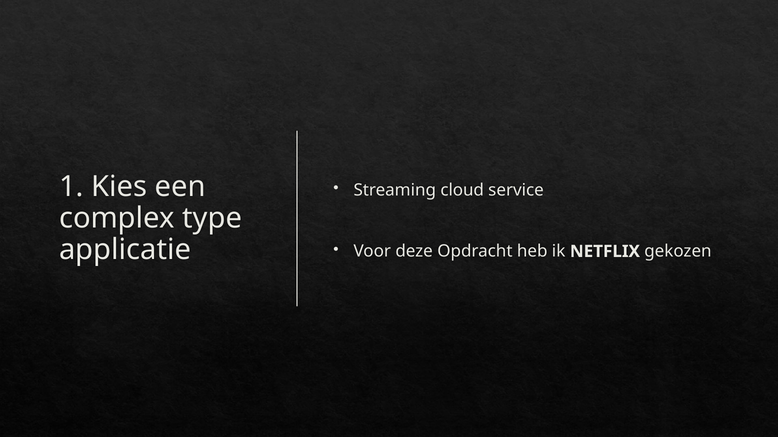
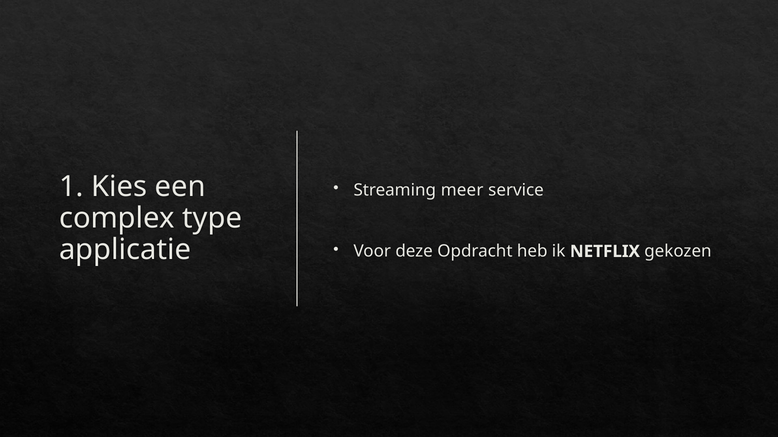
cloud: cloud -> meer (462, 190)
